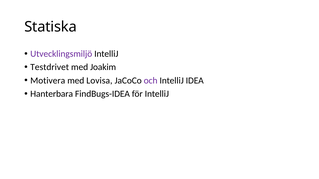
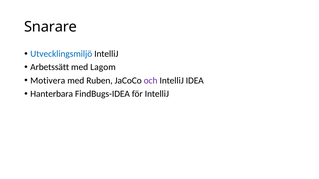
Statiska: Statiska -> Snarare (51, 27)
Utvecklingsmiljö colour: purple -> blue (61, 54)
Testdrivet: Testdrivet -> Arbetssätt (50, 67)
Joakim: Joakim -> Lagom (103, 67)
Lovisa: Lovisa -> Ruben (99, 81)
